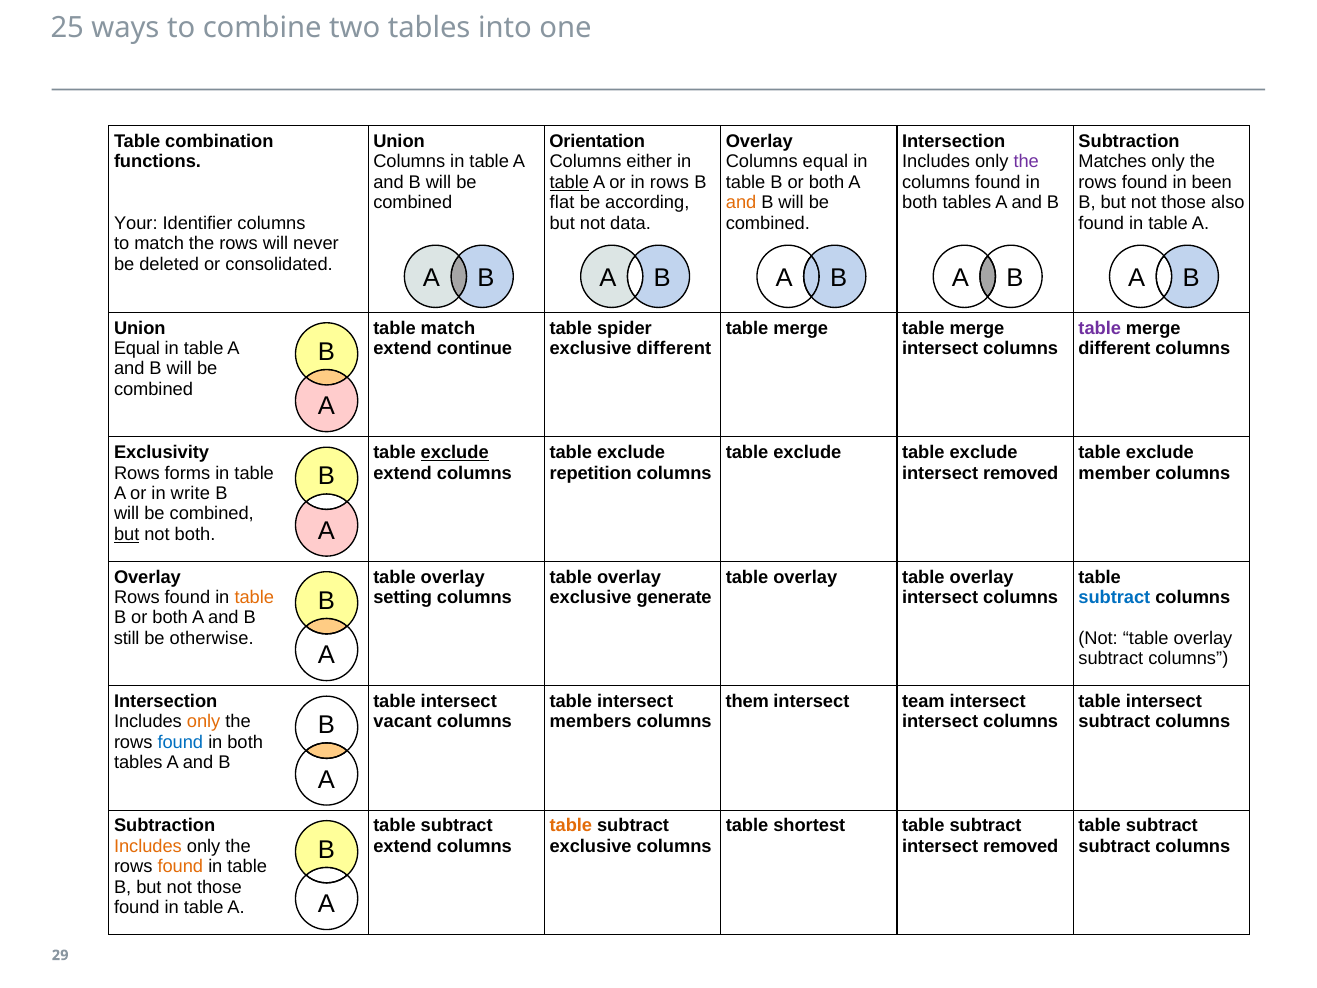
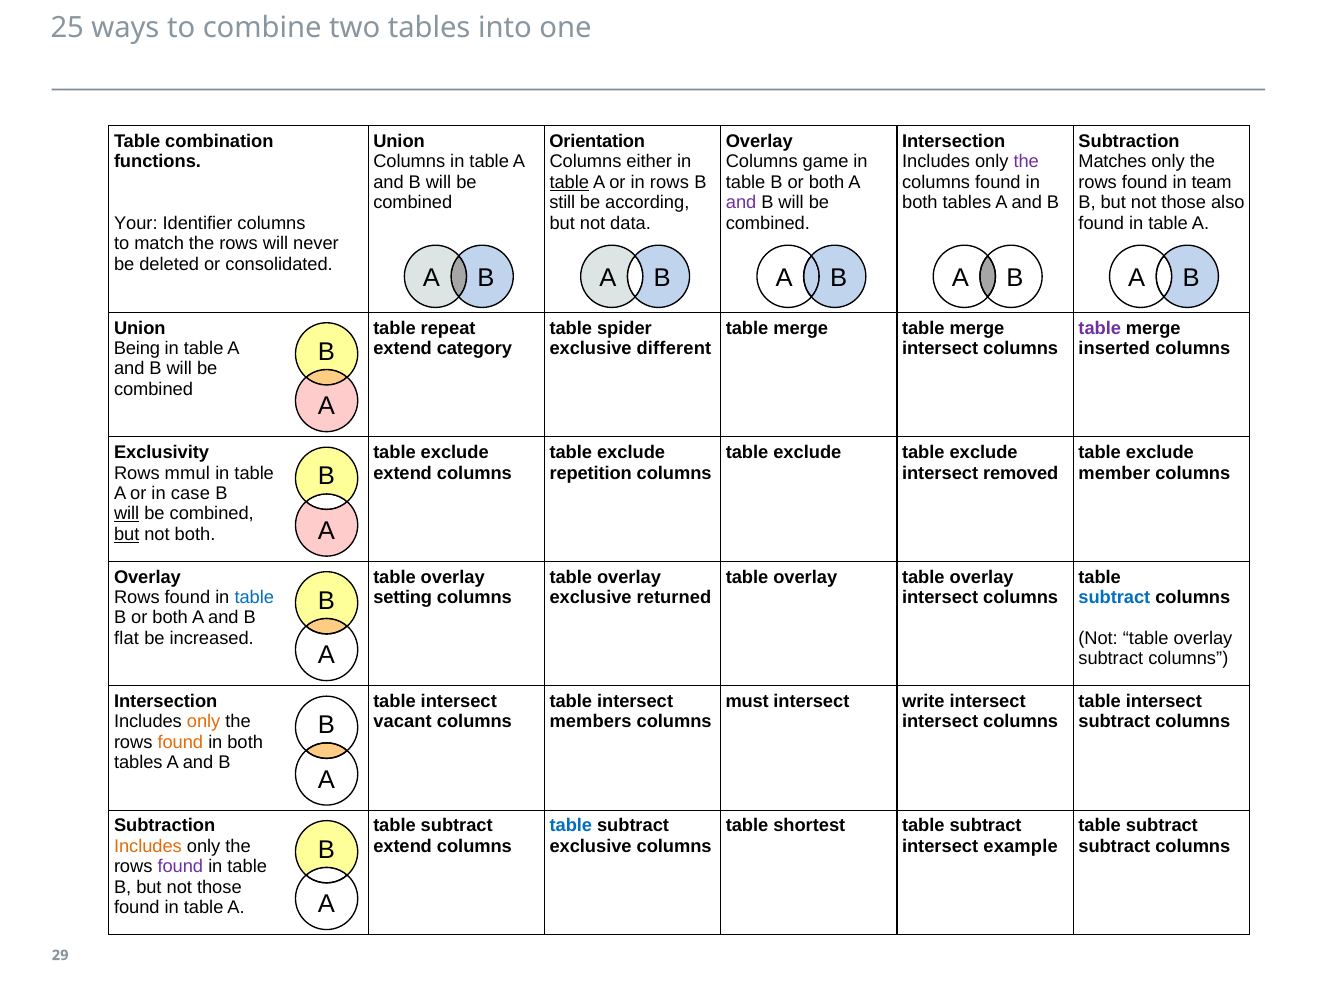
Columns equal: equal -> game (826, 162)
been: been -> team (1212, 182)
flat: flat -> still (562, 203)
and colour: orange -> purple (741, 203)
table match: match -> repeat (448, 328)
Equal: Equal -> Being (137, 348)
continue: continue -> category (475, 348)
different: different -> inserted (1114, 348)
exclude underline: present -> none (455, 452)
forms: forms -> mmul (187, 473)
write: write -> case (190, 493)
will underline: none -> present (127, 514)
table colour: orange -> blue (254, 597)
generate: generate -> returned (674, 597)
still: still -> flat (127, 638)
otherwise: otherwise -> increased (212, 638)
them: them -> must (747, 701)
team: team -> write (923, 701)
found colour: blue -> orange (180, 742)
table colour: orange -> blue (571, 826)
removed: removed -> example (1021, 846)
found colour: orange -> purple (180, 867)
